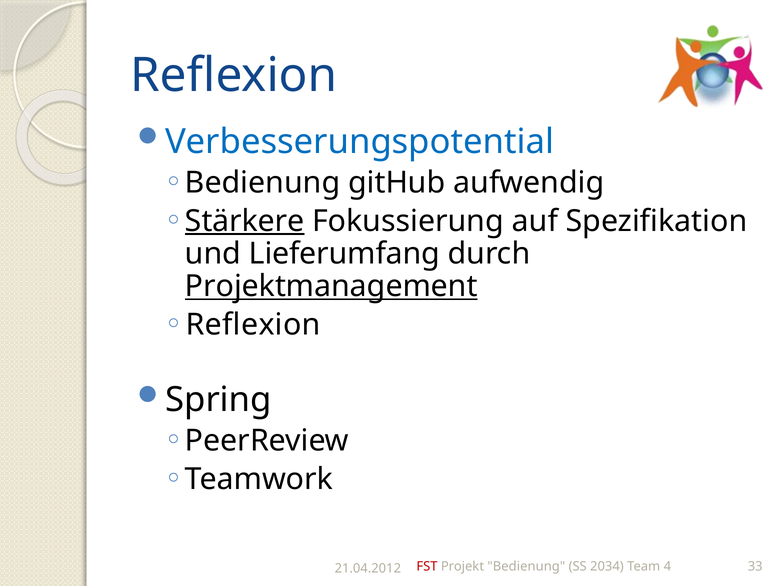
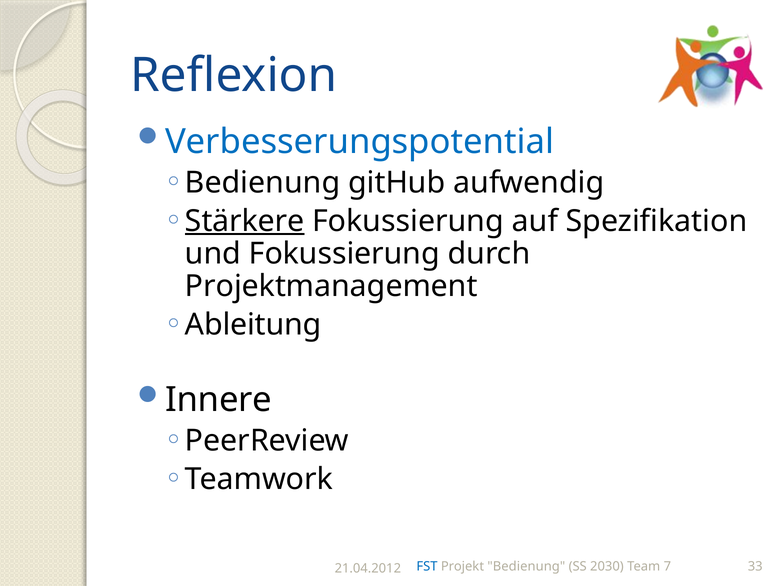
und Lieferumfang: Lieferumfang -> Fokussierung (344, 253)
Projektmanagement underline: present -> none (331, 286)
Reflexion: Reflexion -> Ableitung (253, 324)
Spring: Spring -> Innere (219, 400)
FST colour: red -> blue (427, 566)
2034: 2034 -> 2030 (607, 566)
4: 4 -> 7 (667, 566)
